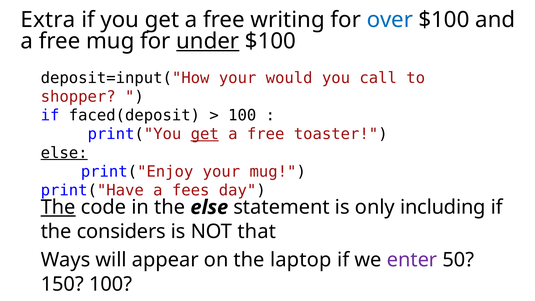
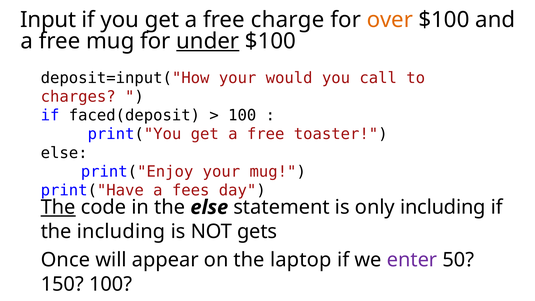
Extra: Extra -> Input (48, 20)
writing: writing -> charge (288, 20)
over colour: blue -> orange (390, 20)
shopper: shopper -> charges (78, 97)
get underline: present -> none (205, 134)
else underline: present -> none (64, 153)
the considers: considers -> including (121, 231)
that: that -> gets (257, 231)
Ways: Ways -> Once (65, 260)
